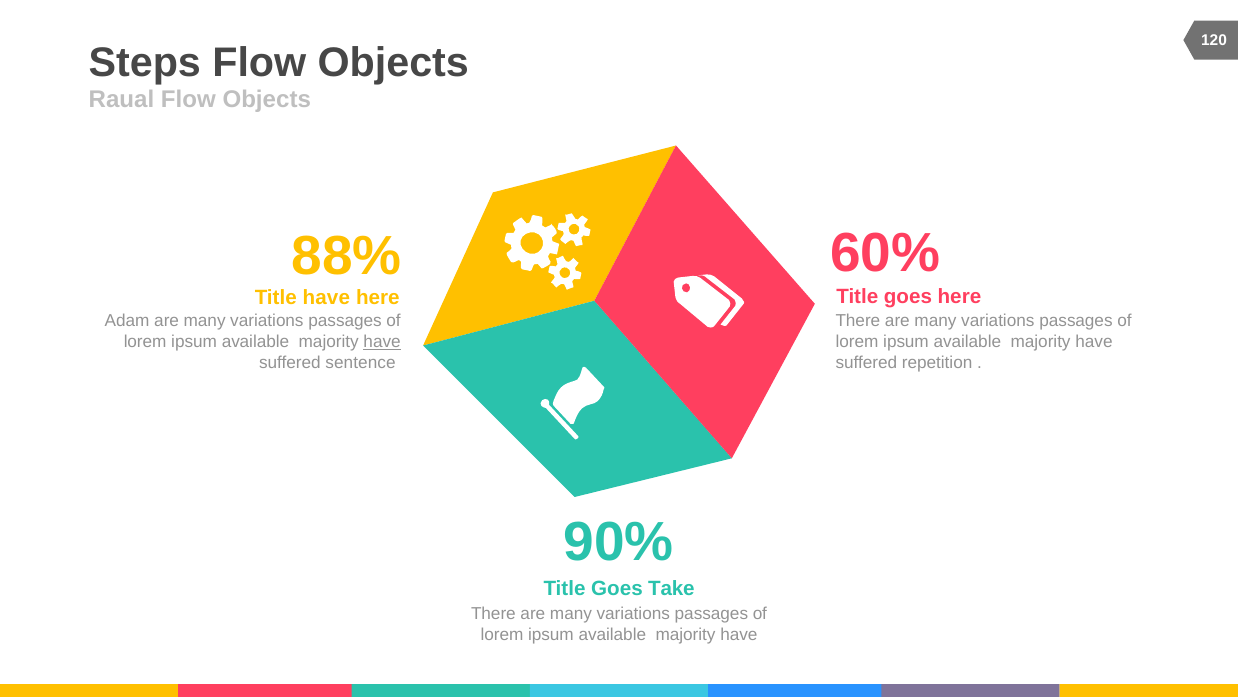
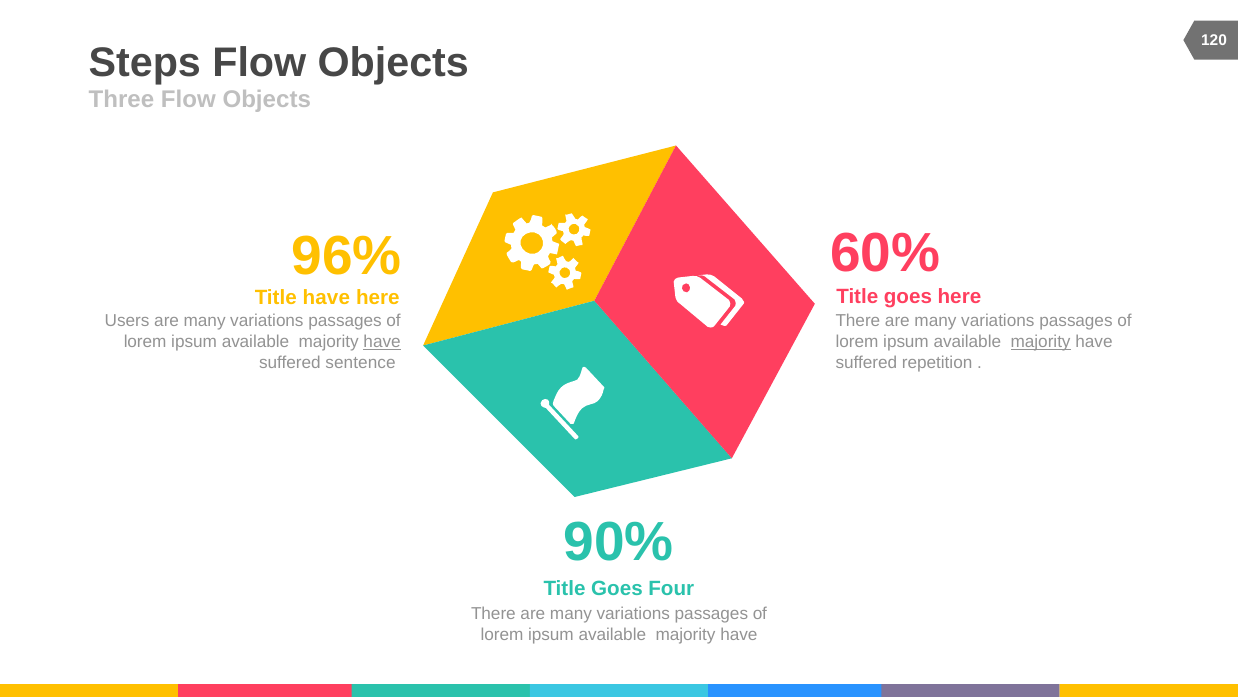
Raual: Raual -> Three (121, 99)
88%: 88% -> 96% (347, 256)
Adam: Adam -> Users (127, 321)
majority underline: none -> present (1041, 342)
Take: Take -> Four (671, 588)
